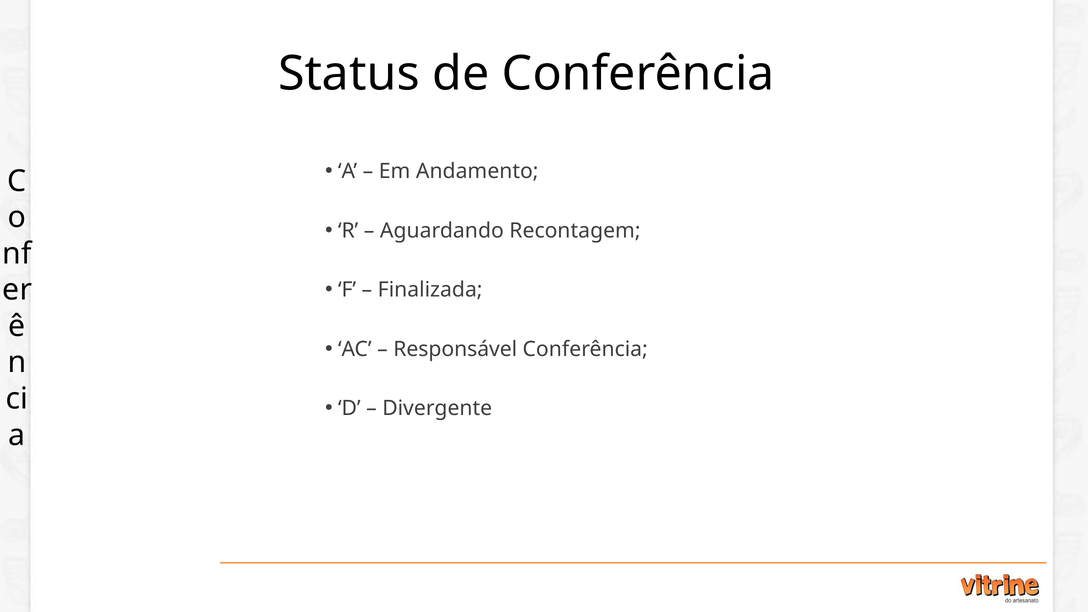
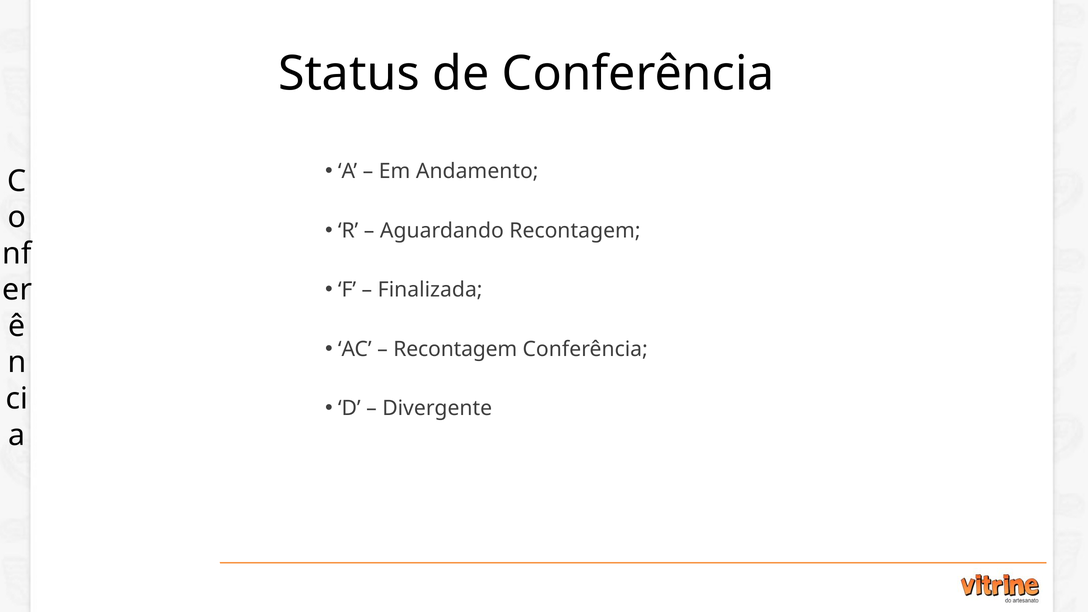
Responsável: Responsável -> Recontagem (455, 349)
